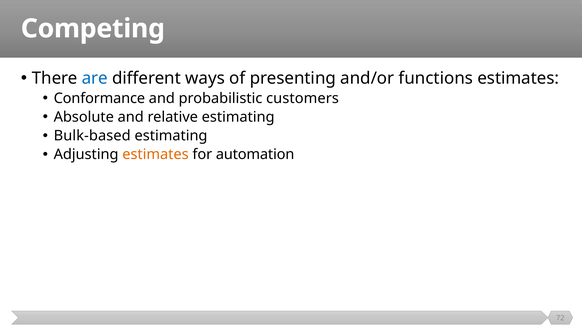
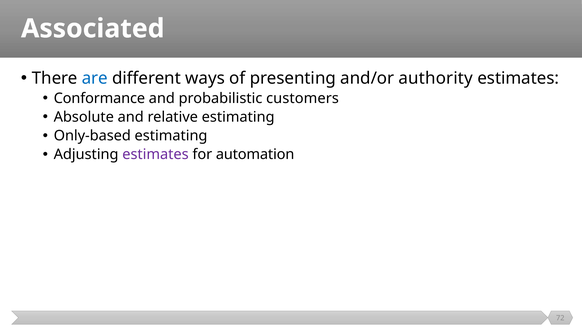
Competing: Competing -> Associated (93, 29)
functions: functions -> authority (436, 78)
Bulk-based: Bulk-based -> Only-based (92, 136)
estimates colour: orange -> purple (155, 155)
